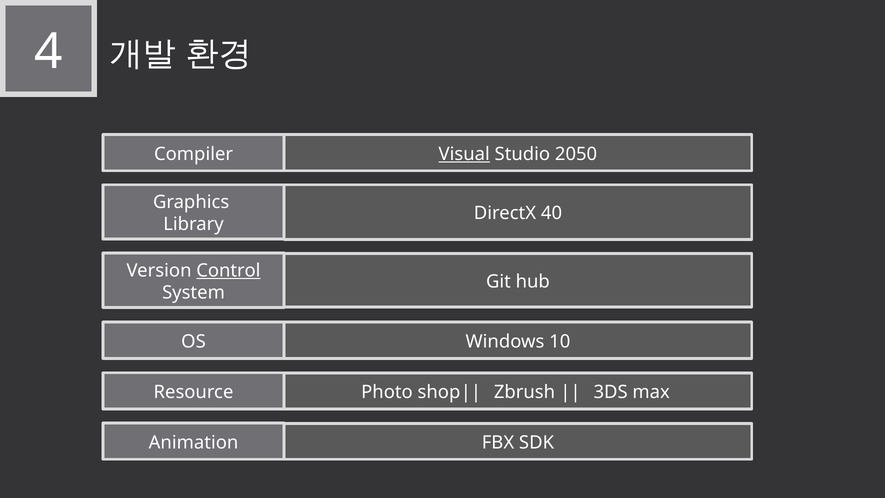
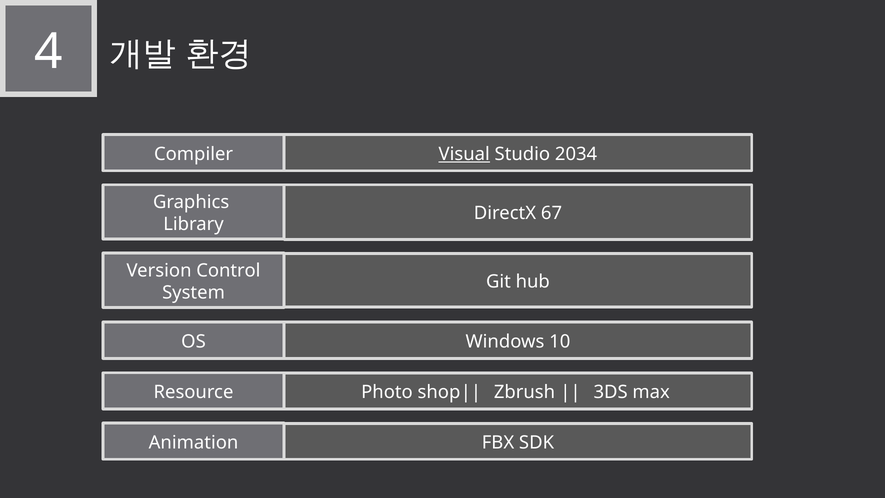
2050: 2050 -> 2034 (576, 154)
40: 40 -> 67 (551, 213)
Control underline: present -> none (228, 270)
